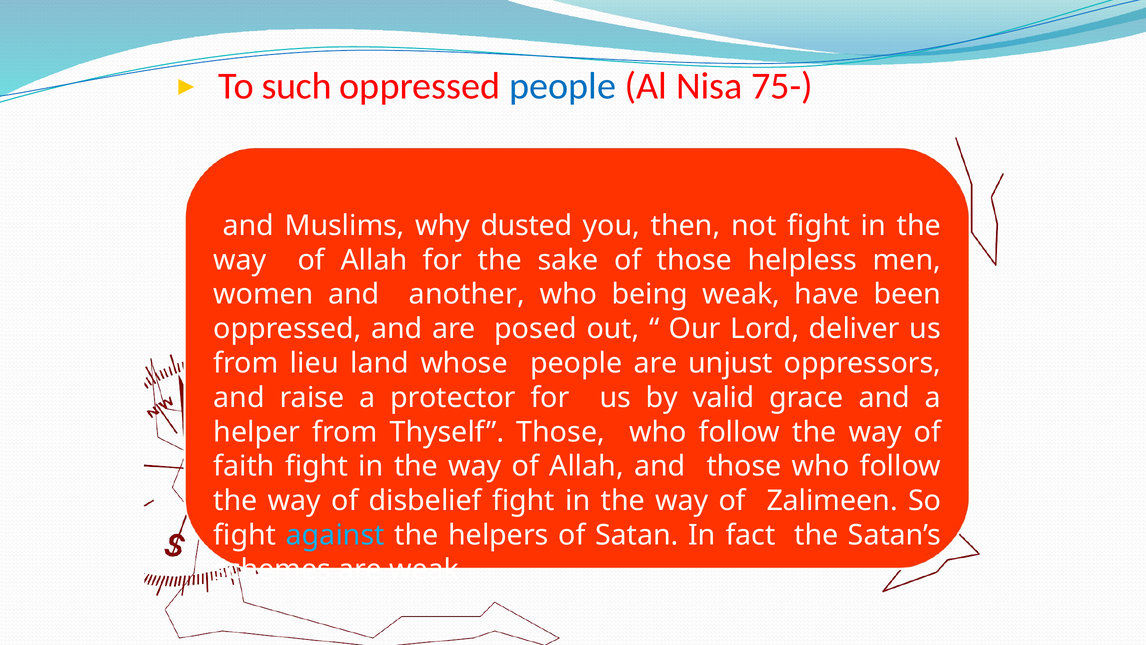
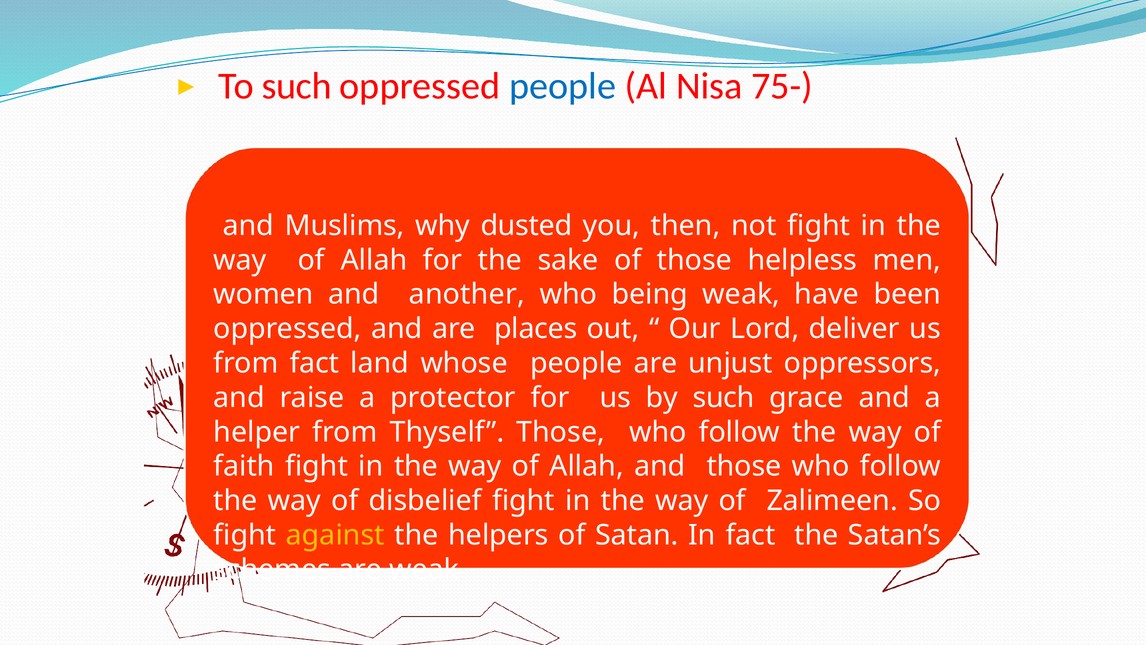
posed: posed -> places (536, 329)
from lieu: lieu -> fact (314, 363)
by valid: valid -> such (724, 397)
against colour: light blue -> yellow (335, 535)
